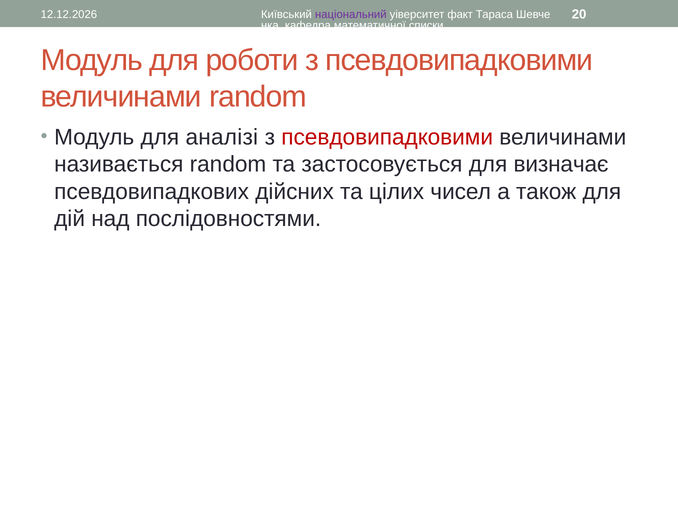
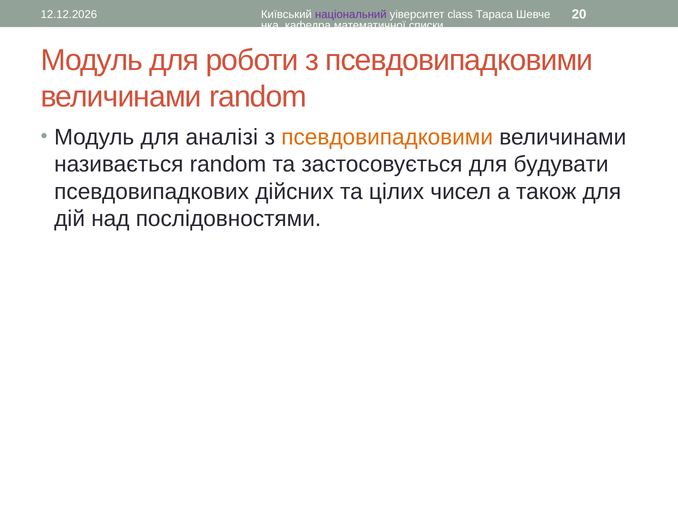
факт: факт -> class (460, 14)
псевдовипадковими colour: red -> orange (387, 137)
визначає: визначає -> будувати (561, 164)
